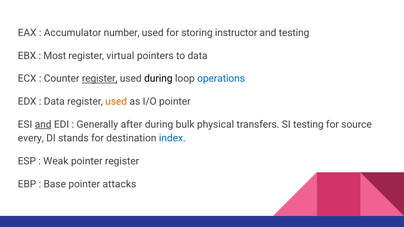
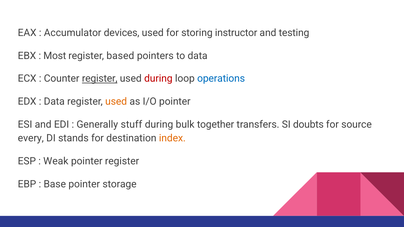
number: number -> devices (122, 33)
virtual: virtual -> based (120, 56)
during colour: black -> red (158, 79)
and underline: present -> none (43, 125)
after: after -> stuff (131, 125)
physical: physical -> together (216, 125)
SI testing: testing -> doubts (308, 125)
index colour: blue -> orange (172, 138)
attacks: attacks -> storage (120, 184)
